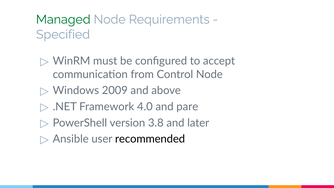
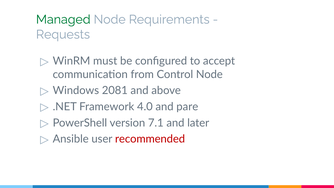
Specified: Specified -> Requests (63, 34)
2009: 2009 -> 2081 (115, 90)
3.8: 3.8 -> 7.1 (156, 123)
recommended colour: black -> red (150, 139)
